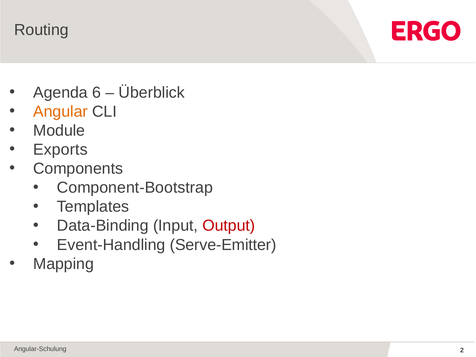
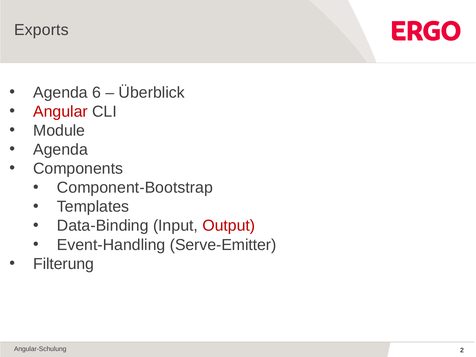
Routing: Routing -> Exports (41, 30)
Angular colour: orange -> red (60, 112)
Exports: Exports -> Agenda (61, 150)
Mapping: Mapping -> Filterung (64, 264)
